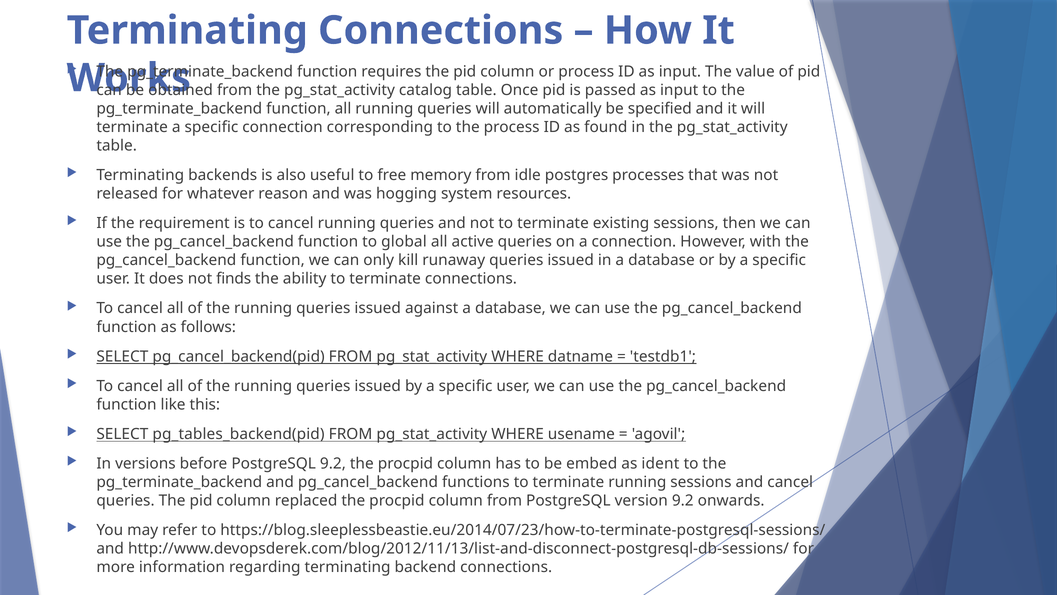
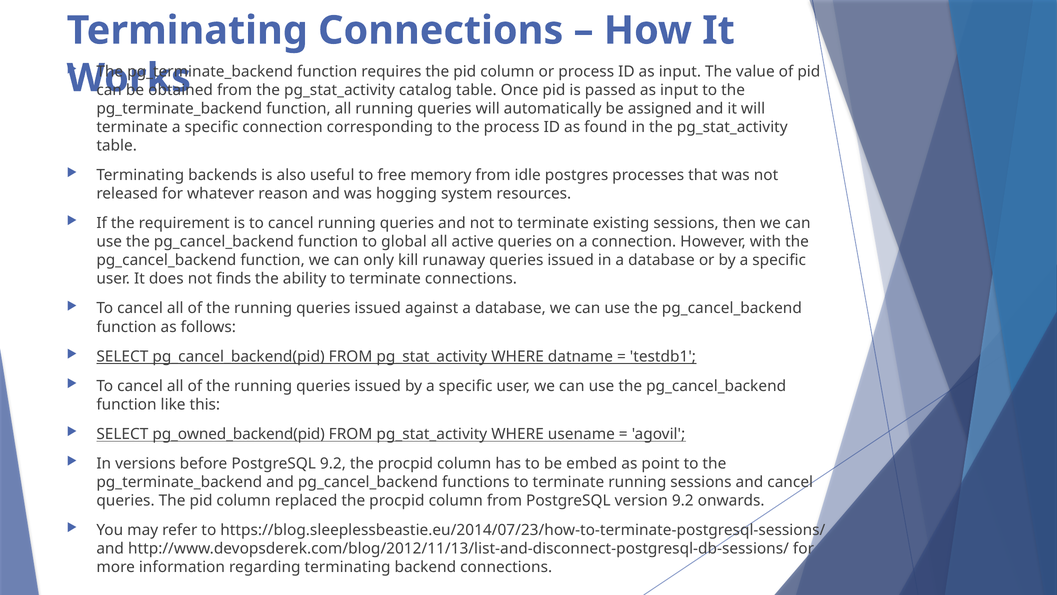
specified: specified -> assigned (660, 109)
pg_tables_backend(pid: pg_tables_backend(pid -> pg_owned_backend(pid (239, 434)
ident: ident -> point (660, 463)
